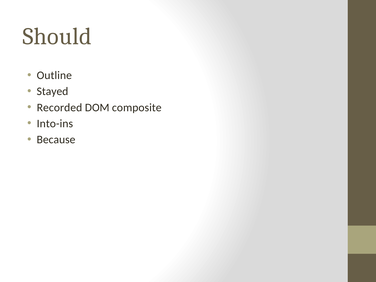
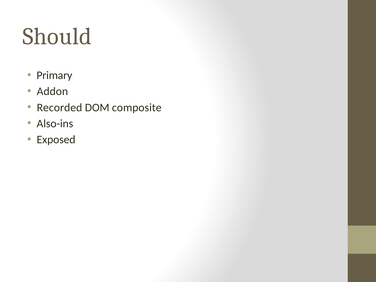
Outline: Outline -> Primary (54, 75)
Stayed: Stayed -> Addon (52, 91)
Into-ins: Into-ins -> Also-ins (55, 124)
Because: Because -> Exposed (56, 140)
